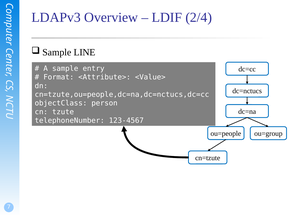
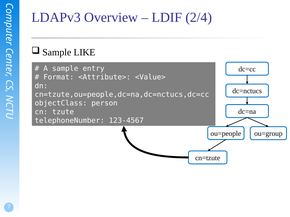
LINE: LINE -> LIKE (84, 52)
